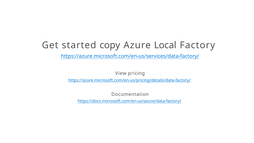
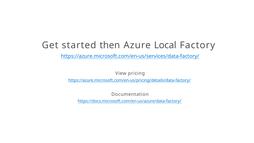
copy: copy -> then (110, 45)
